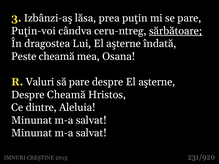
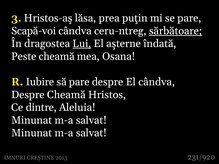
Izbânzi-aş: Izbânzi-aş -> Hristos-aş (48, 18)
Puţin-voi: Puţin-voi -> Scapă-voi (34, 31)
Lui underline: none -> present (82, 44)
Valuri: Valuri -> Iubire (40, 82)
despre El aşterne: aşterne -> cândva (157, 82)
